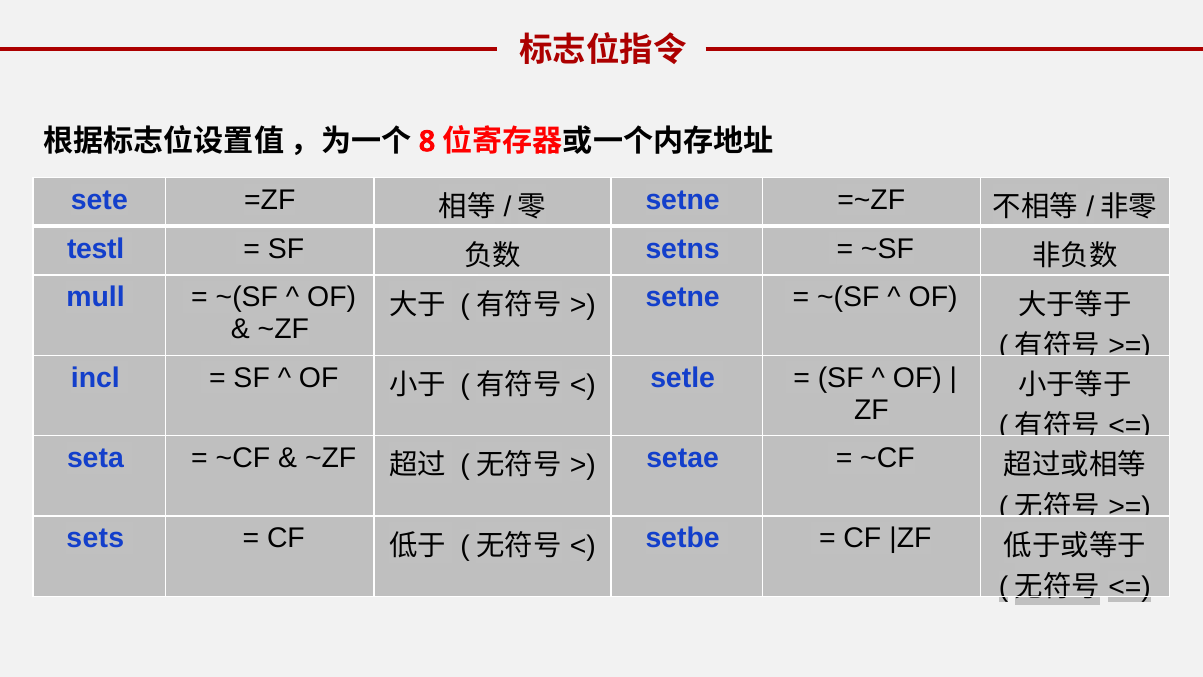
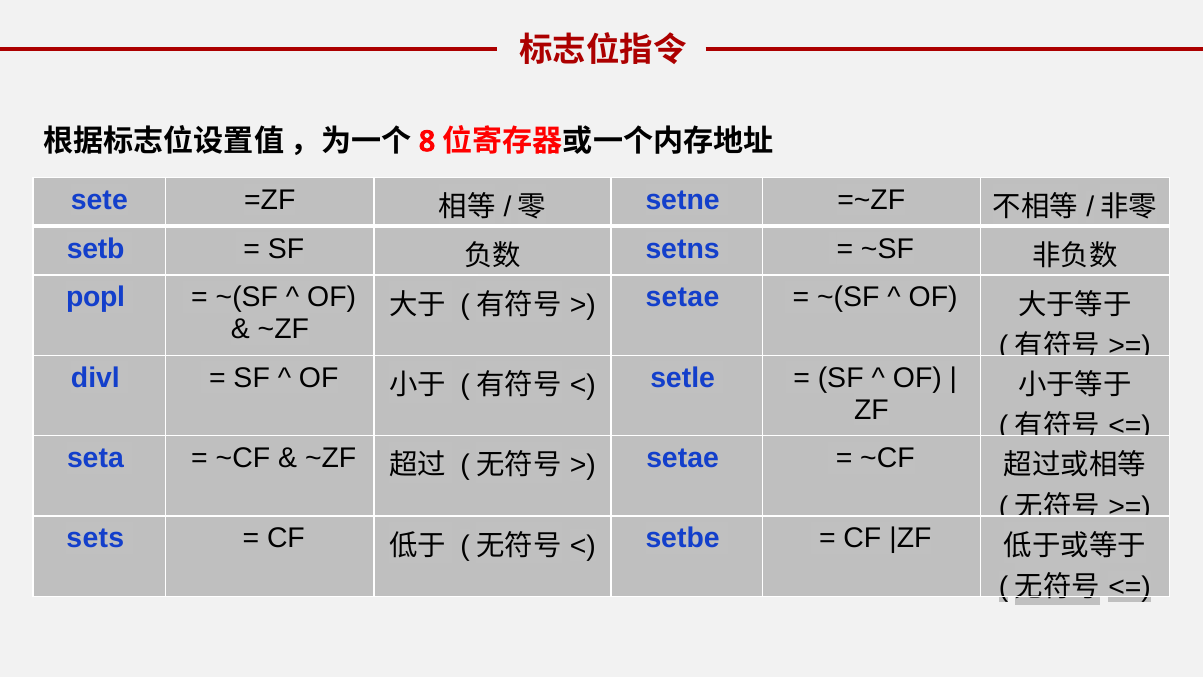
testl: testl -> setb (96, 249)
mull: mull -> popl (96, 297)
setne: setne -> setae (682, 297)
incl: incl -> divl (95, 378)
